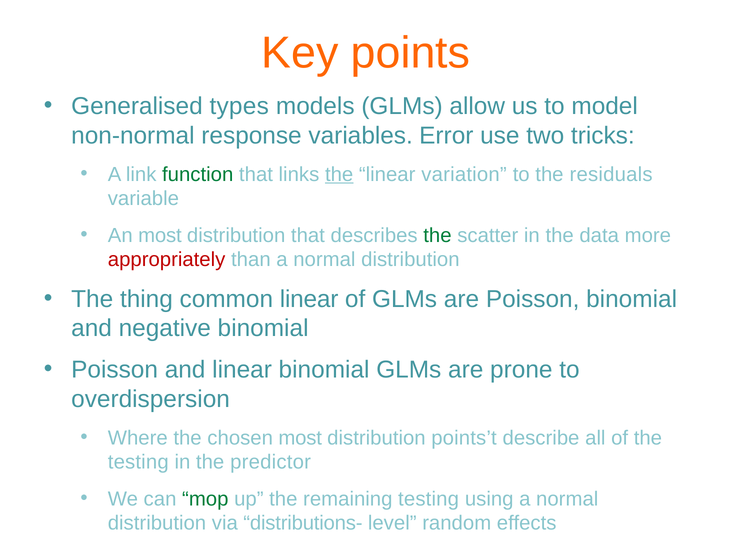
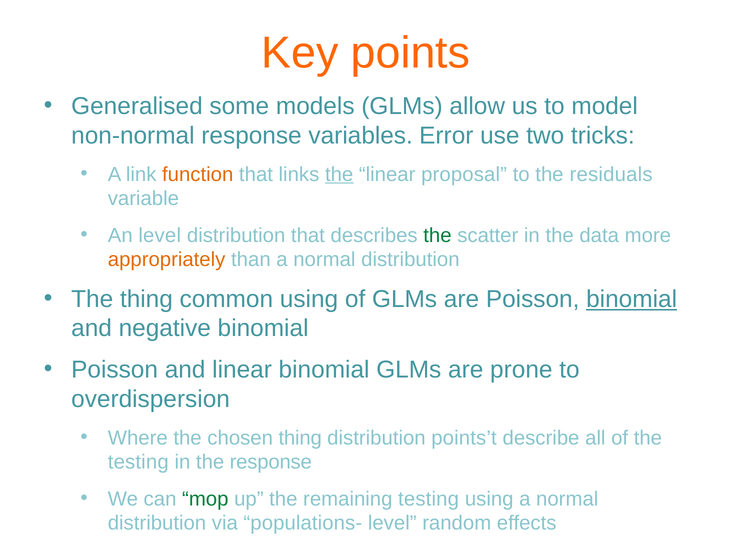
types: types -> some (239, 106)
function colour: green -> orange (198, 174)
variation: variation -> proposal (464, 174)
An most: most -> level (160, 235)
appropriately colour: red -> orange (167, 260)
common linear: linear -> using (309, 299)
binomial underline: none -> present (632, 299)
chosen most: most -> thing (300, 438)
the predictor: predictor -> response (271, 462)
distributions-: distributions- -> populations- (303, 523)
